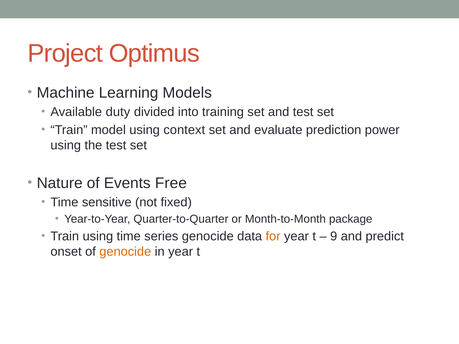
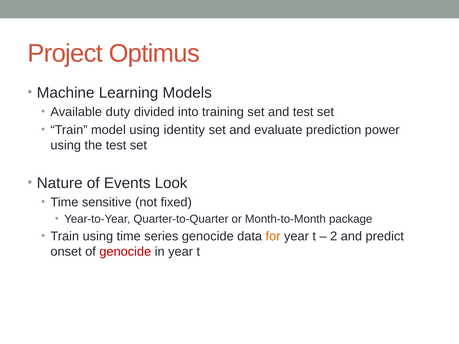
context: context -> identity (184, 130)
Free: Free -> Look (171, 183)
9: 9 -> 2 (334, 236)
genocide colour: orange -> red (125, 252)
